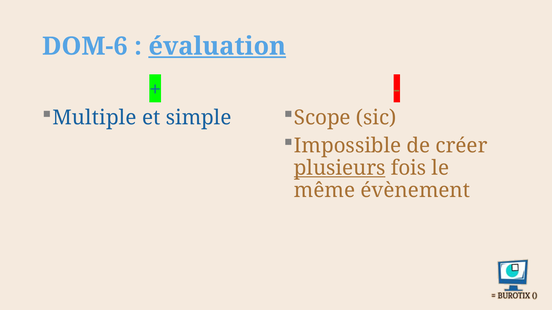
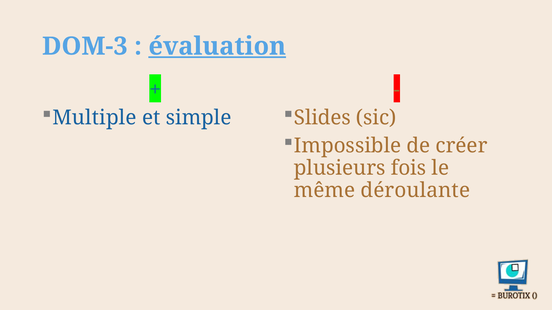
DOM-6: DOM-6 -> DOM-3 (85, 46)
Scope: Scope -> Slides (322, 118)
plusieurs underline: present -> none (340, 168)
évènement: évènement -> déroulante (415, 191)
